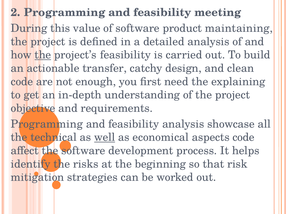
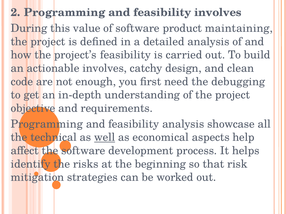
feasibility meeting: meeting -> involves (218, 13)
the underline: present -> none (43, 55)
actionable transfer: transfer -> involves (105, 68)
explaining: explaining -> debugging (238, 82)
aspects code: code -> help (243, 138)
